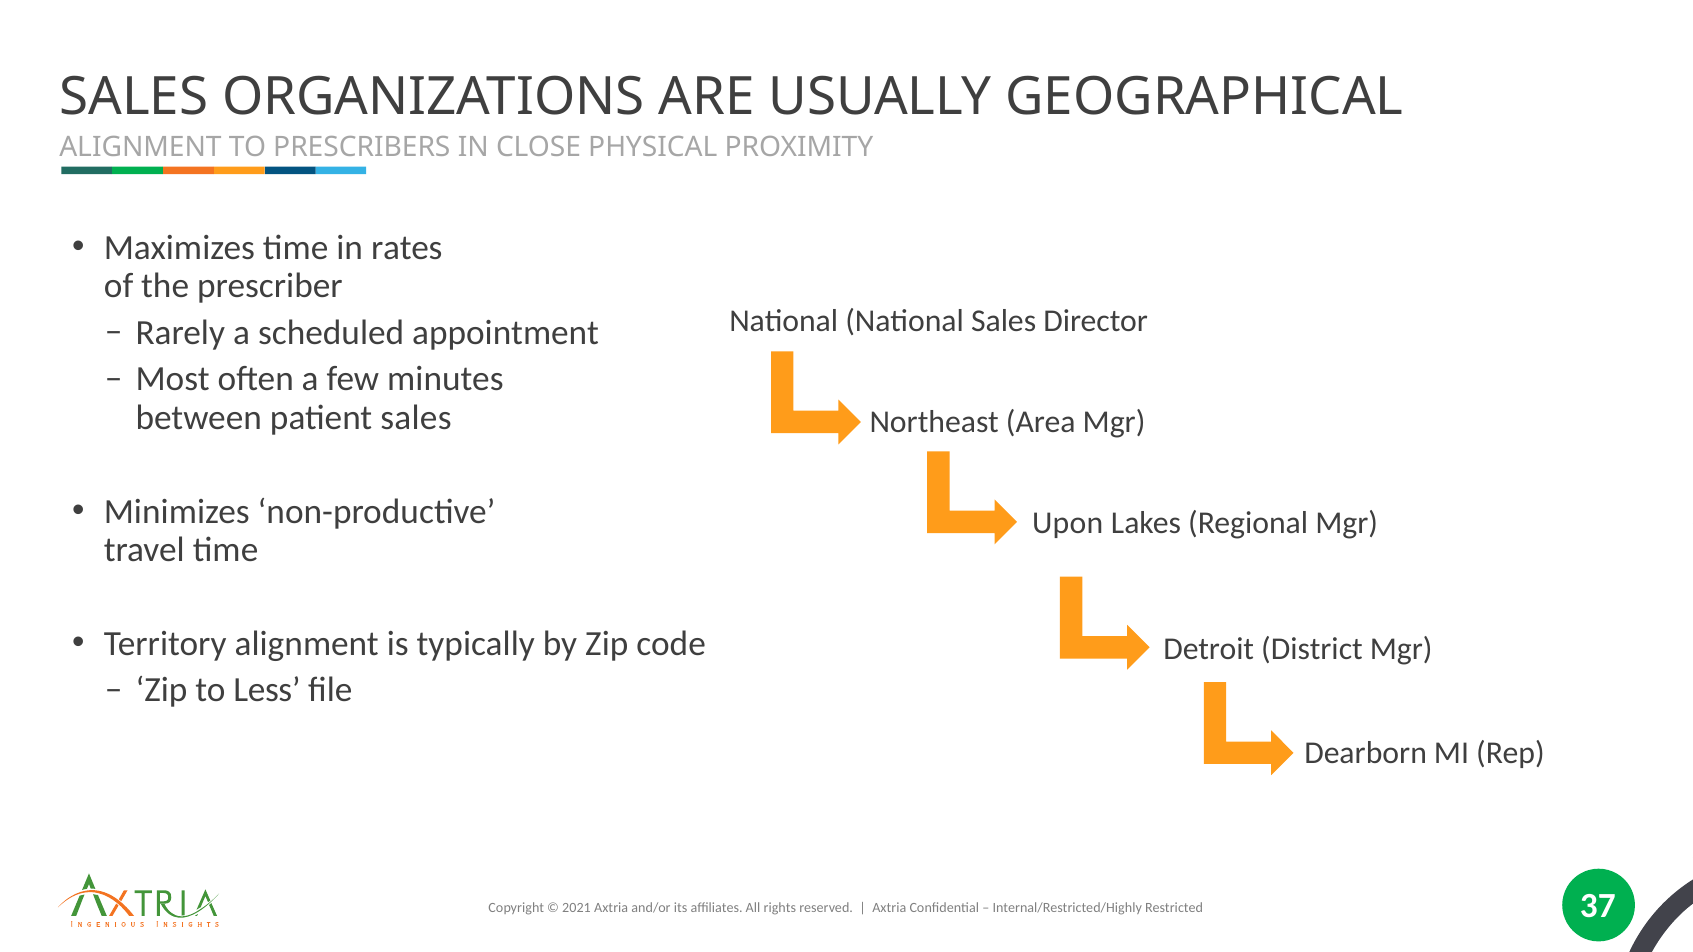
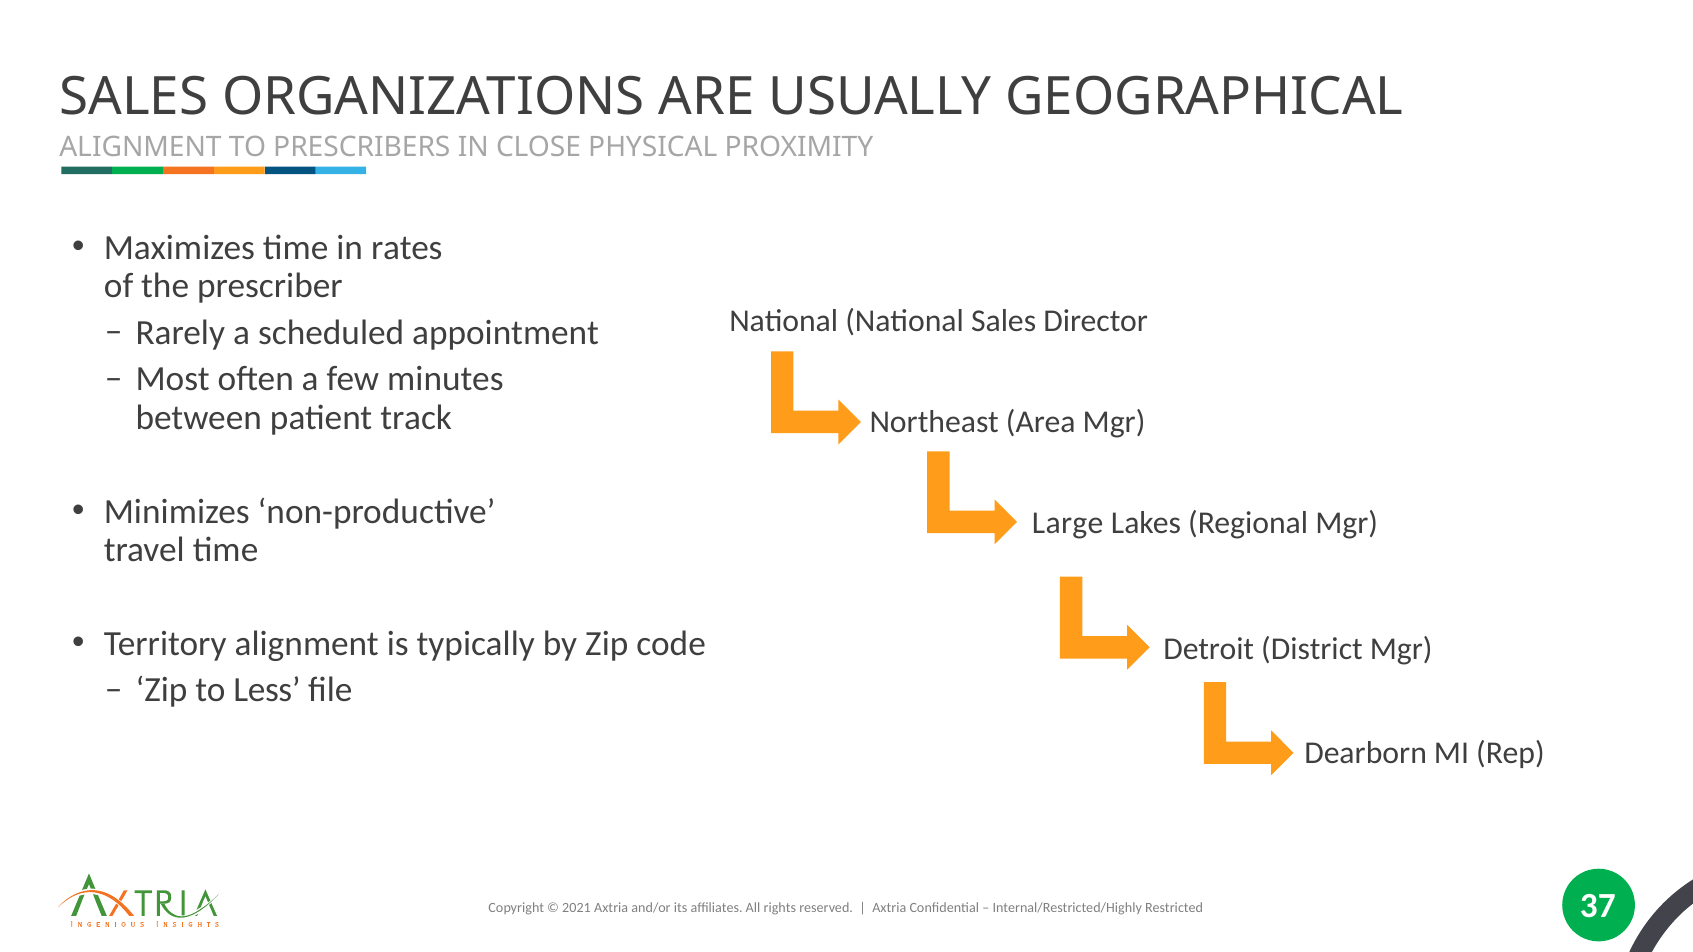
patient sales: sales -> track (416, 418)
Upon: Upon -> Large (1068, 523)
